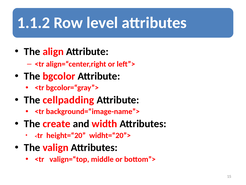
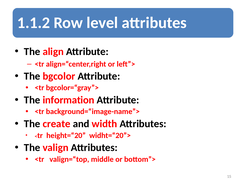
cellpadding: cellpadding -> information (69, 100)
